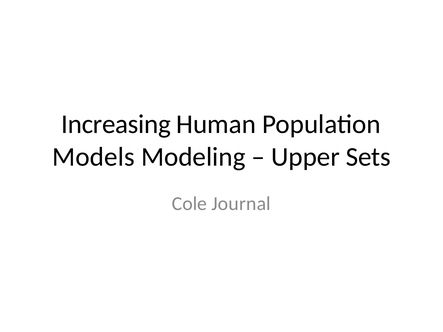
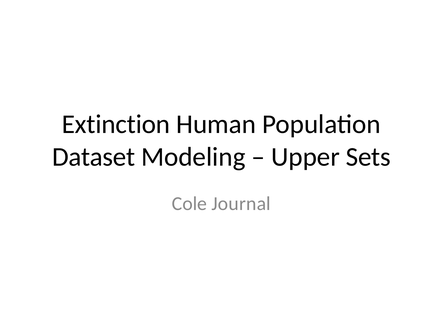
Increasing: Increasing -> Extinction (116, 124)
Models: Models -> Dataset (94, 157)
